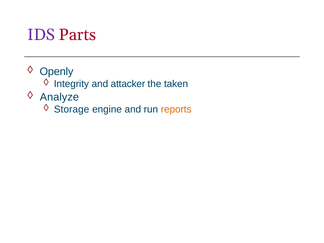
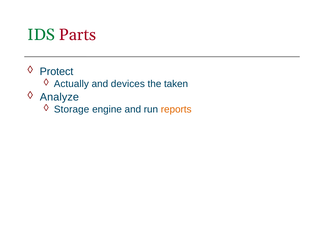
IDS colour: purple -> green (41, 35)
Openly: Openly -> Protect (56, 72)
Integrity: Integrity -> Actually (71, 84)
attacker: attacker -> devices (128, 84)
